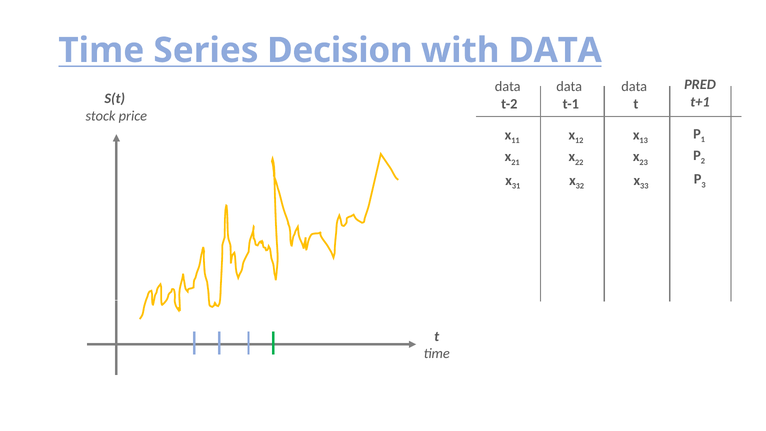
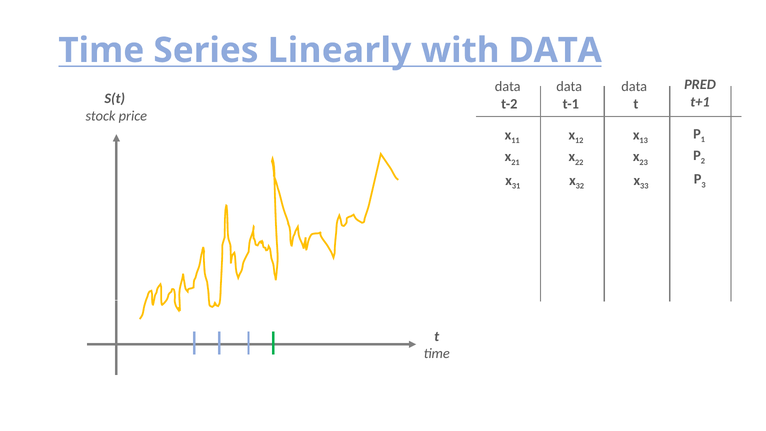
Decision: Decision -> Linearly (340, 50)
